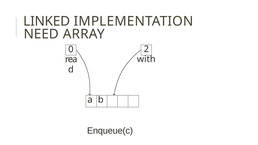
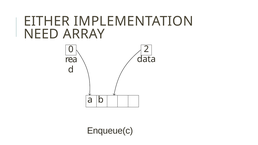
LINKED: LINKED -> EITHER (47, 21)
with: with -> data (146, 59)
